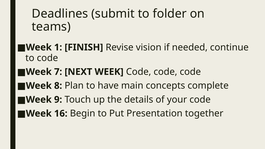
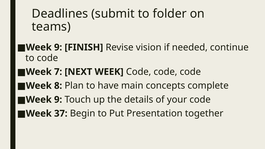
1: 1 -> 9 (58, 47)
16: 16 -> 37 (61, 114)
